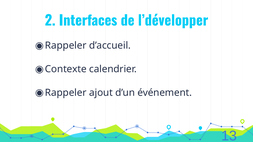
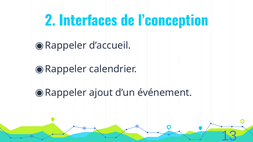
l’développer: l’développer -> l’conception (173, 21)
Contexte: Contexte -> Rappeler (66, 69)
